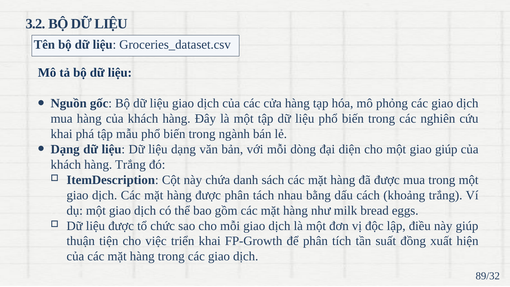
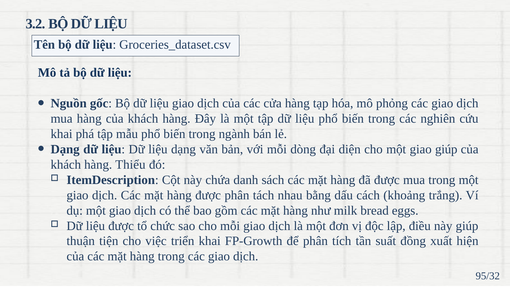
hàng Trắng: Trắng -> Thiểu (130, 164)
89/32: 89/32 -> 95/32 (488, 276)
